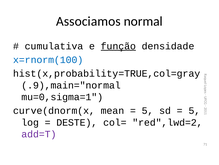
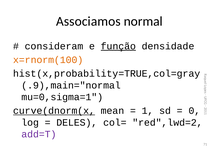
cumulativa: cumulativa -> consideram (54, 46)
x=rnorm(100 colour: blue -> orange (48, 60)
curve(dnorm(x underline: none -> present (54, 110)
5: 5 -> 1 (148, 110)
5: 5 -> 0 (194, 110)
DESTE: DESTE -> DELES (77, 122)
